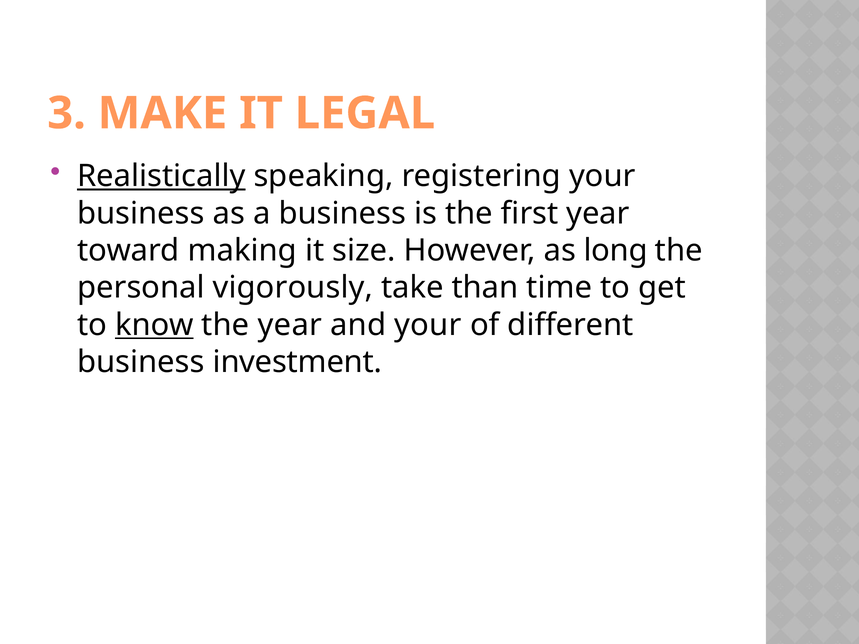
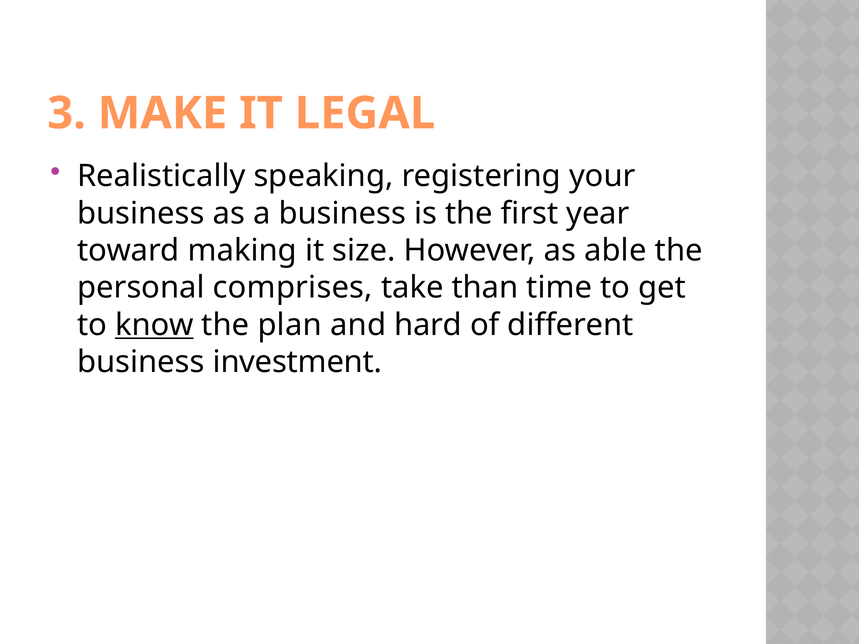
Realistically underline: present -> none (161, 176)
long: long -> able (615, 251)
vigorously: vigorously -> comprises (293, 288)
the year: year -> plan (290, 325)
and your: your -> hard (428, 325)
